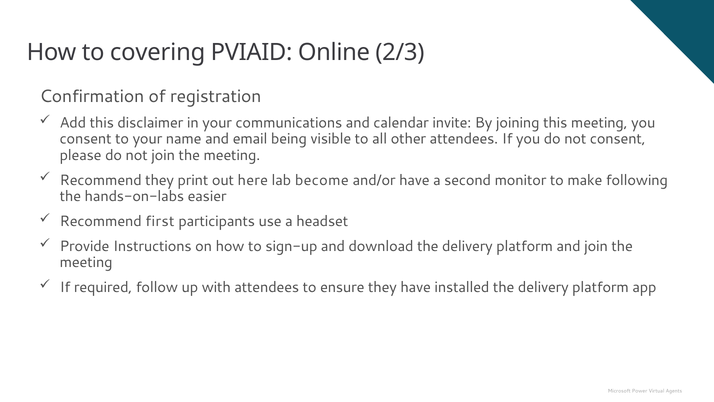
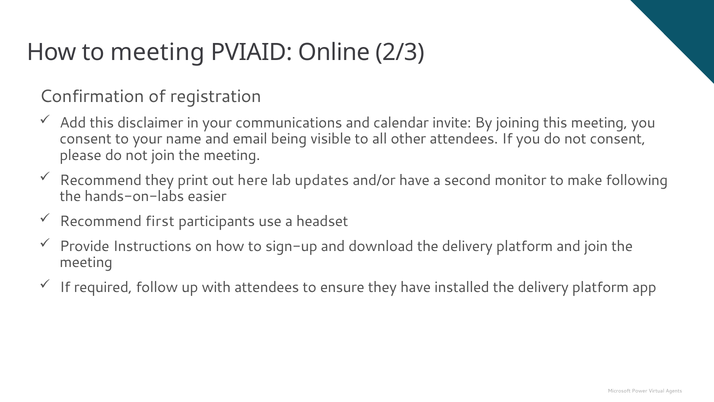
to covering: covering -> meeting (157, 52)
become: become -> updates (322, 180)
